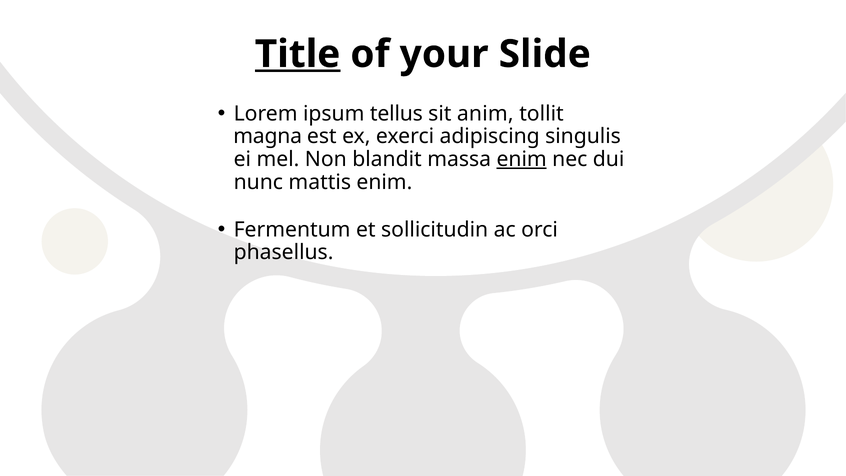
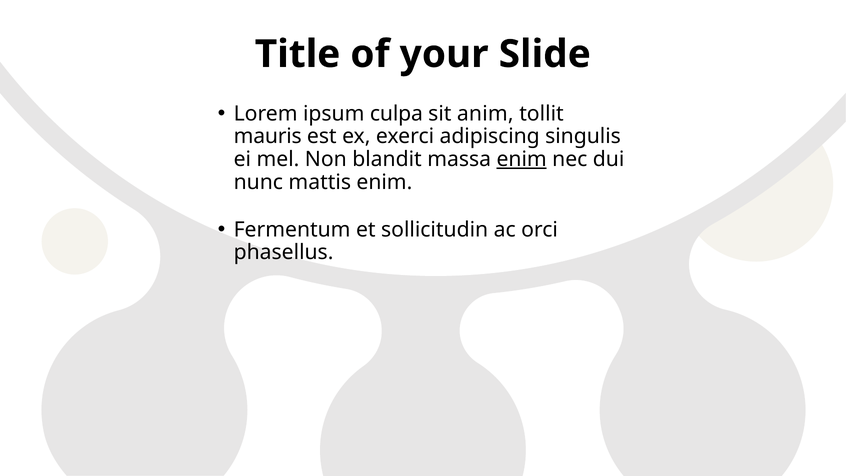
Title underline: present -> none (298, 54)
tellus: tellus -> culpa (396, 114)
magna: magna -> mauris (268, 136)
